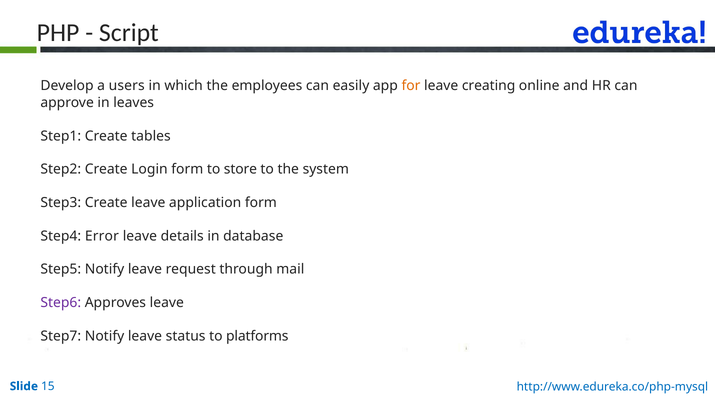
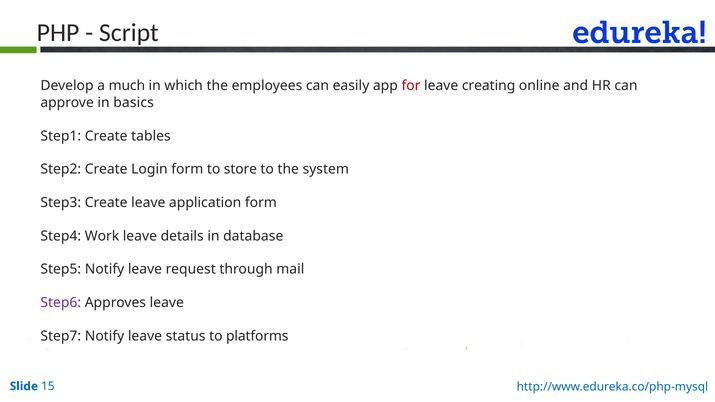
users: users -> much (127, 86)
for colour: orange -> red (411, 86)
leaves: leaves -> basics (134, 103)
Error: Error -> Work (102, 236)
